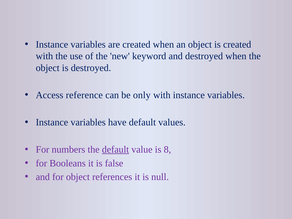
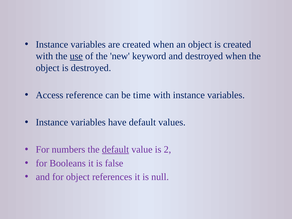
use underline: none -> present (76, 56)
only: only -> time (142, 95)
8: 8 -> 2 (167, 150)
